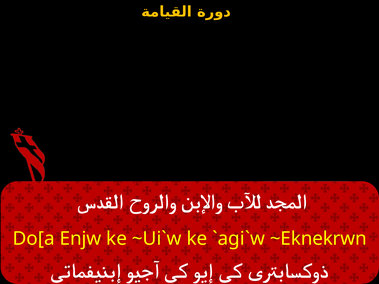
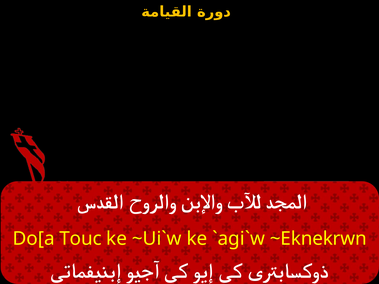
Enjw: Enjw -> Touc (80, 239)
